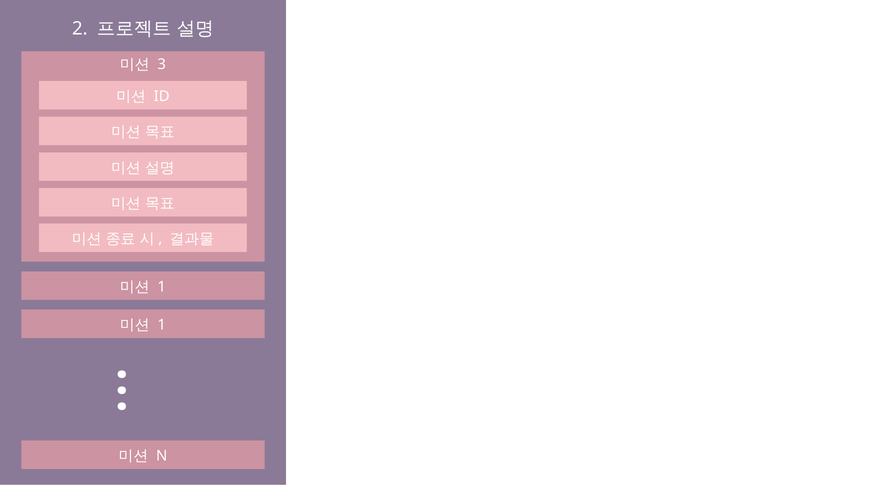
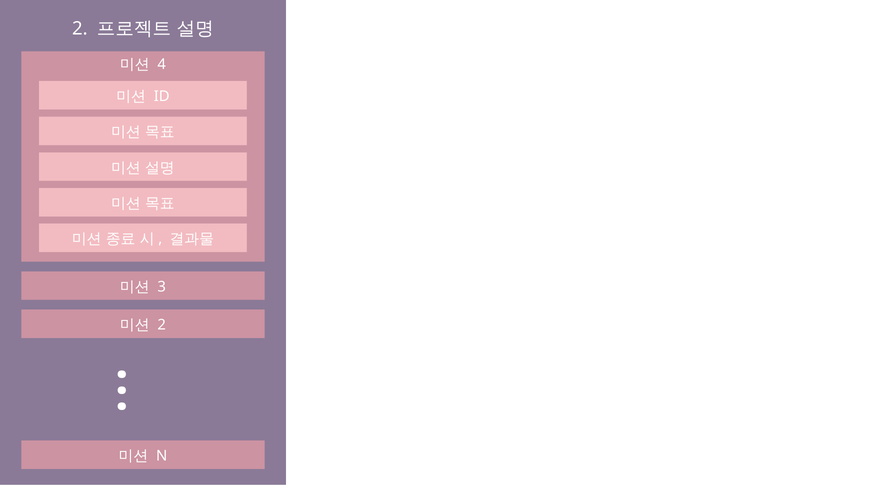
3: 3 -> 4 (162, 64)
1: 1 -> 3 (162, 286)
1: 1 -> 2 (162, 325)
